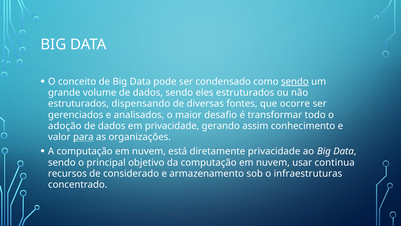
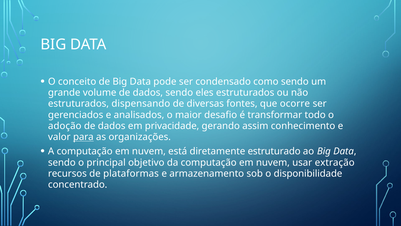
sendo underline: present -> none (295, 81)
diretamente privacidade: privacidade -> estruturado (274, 151)
continua: continua -> extração (335, 162)
considerado: considerado -> plataformas (131, 173)
infraestruturas: infraestruturas -> disponibilidade (308, 173)
